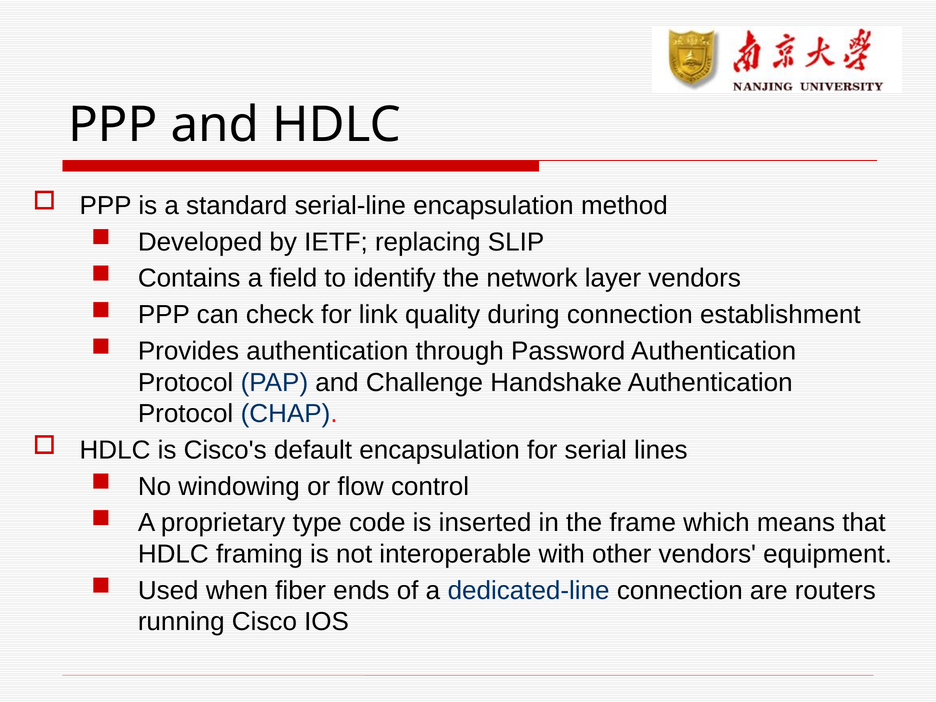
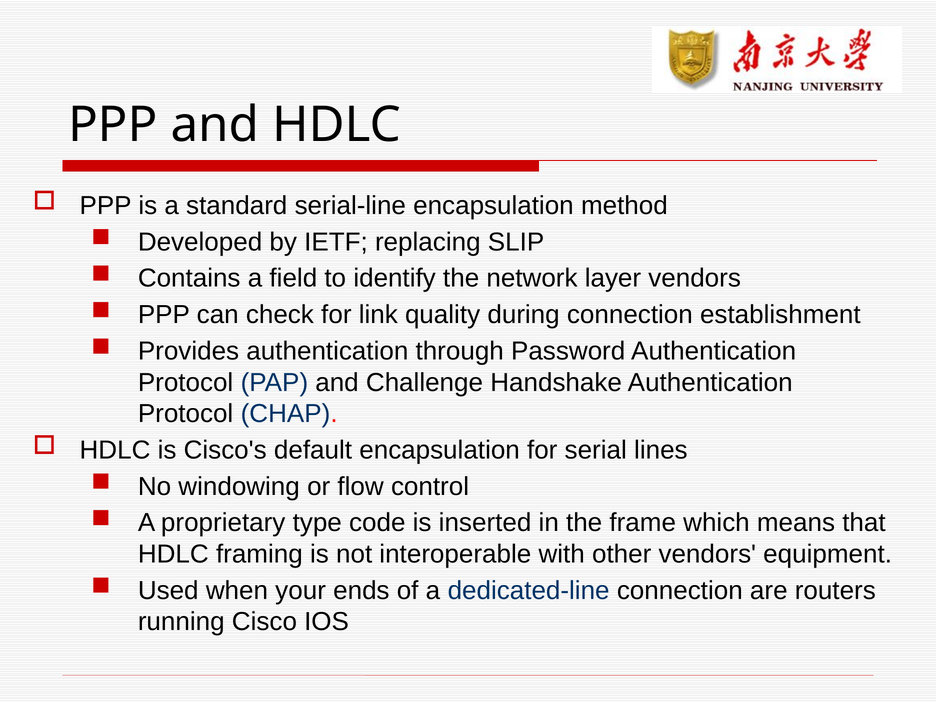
fiber: fiber -> your (301, 590)
